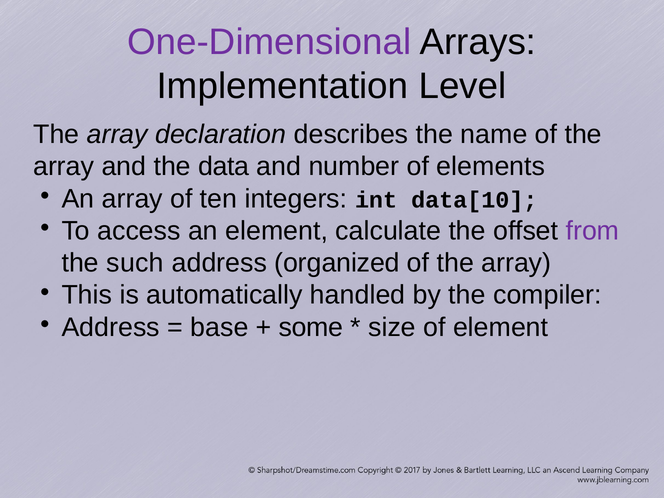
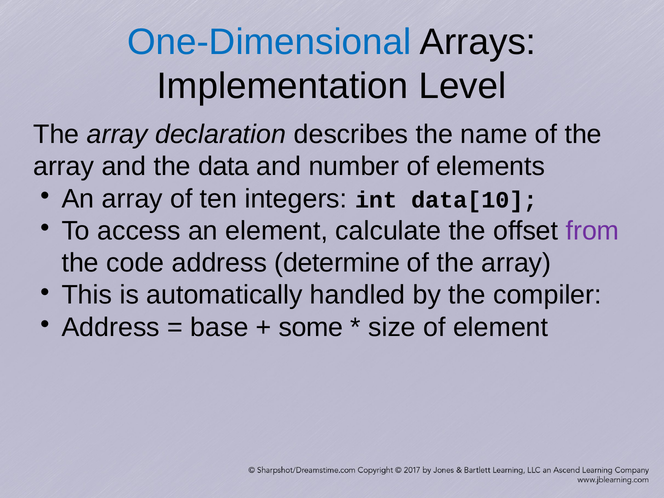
One-Dimensional colour: purple -> blue (269, 42)
such: such -> code (135, 263)
organized: organized -> determine (337, 263)
